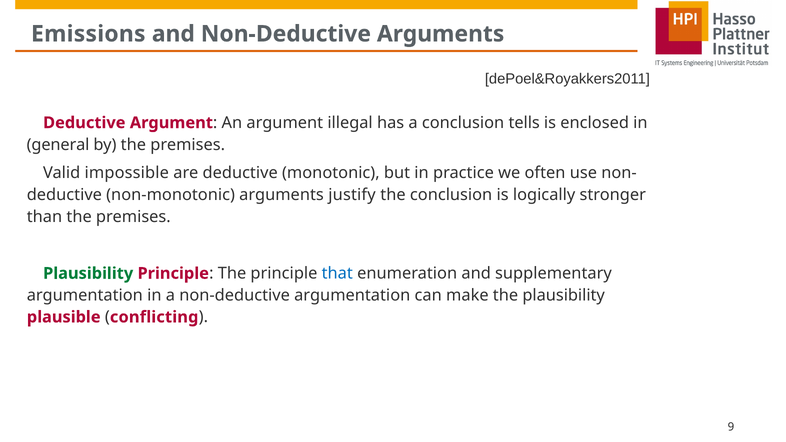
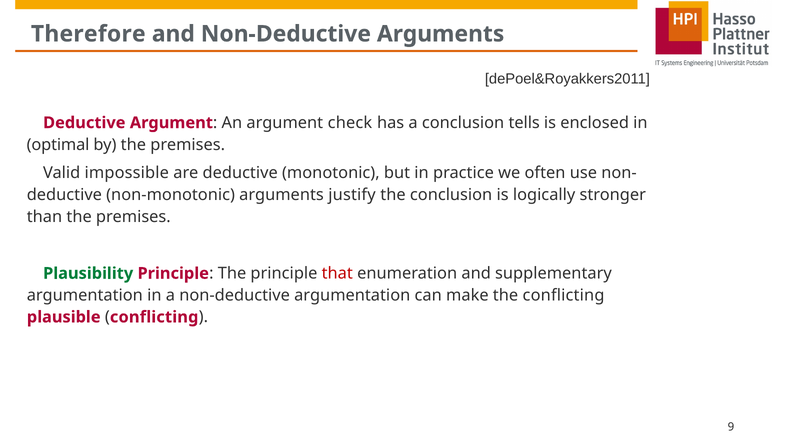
Emissions: Emissions -> Therefore (88, 34)
illegal: illegal -> check (350, 123)
general: general -> optimal (58, 145)
that colour: blue -> red (337, 273)
the plausibility: plausibility -> conflicting (564, 295)
